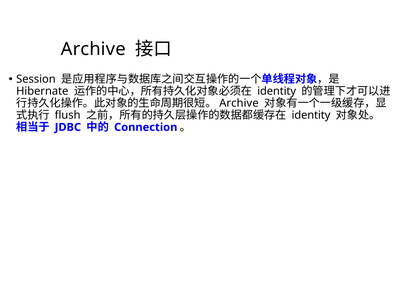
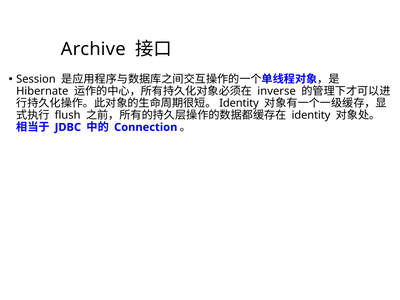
identity: identity -> inverse (277, 91)
Archive: Archive -> Identity (239, 103)
